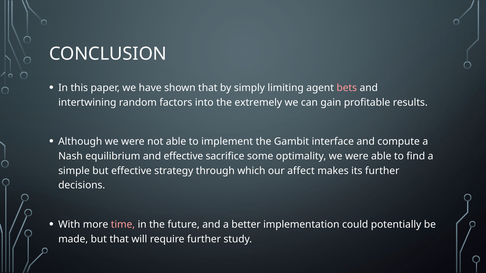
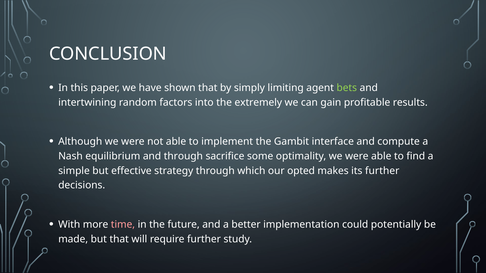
bets colour: pink -> light green (347, 88)
and effective: effective -> through (183, 156)
affect: affect -> opted (301, 171)
